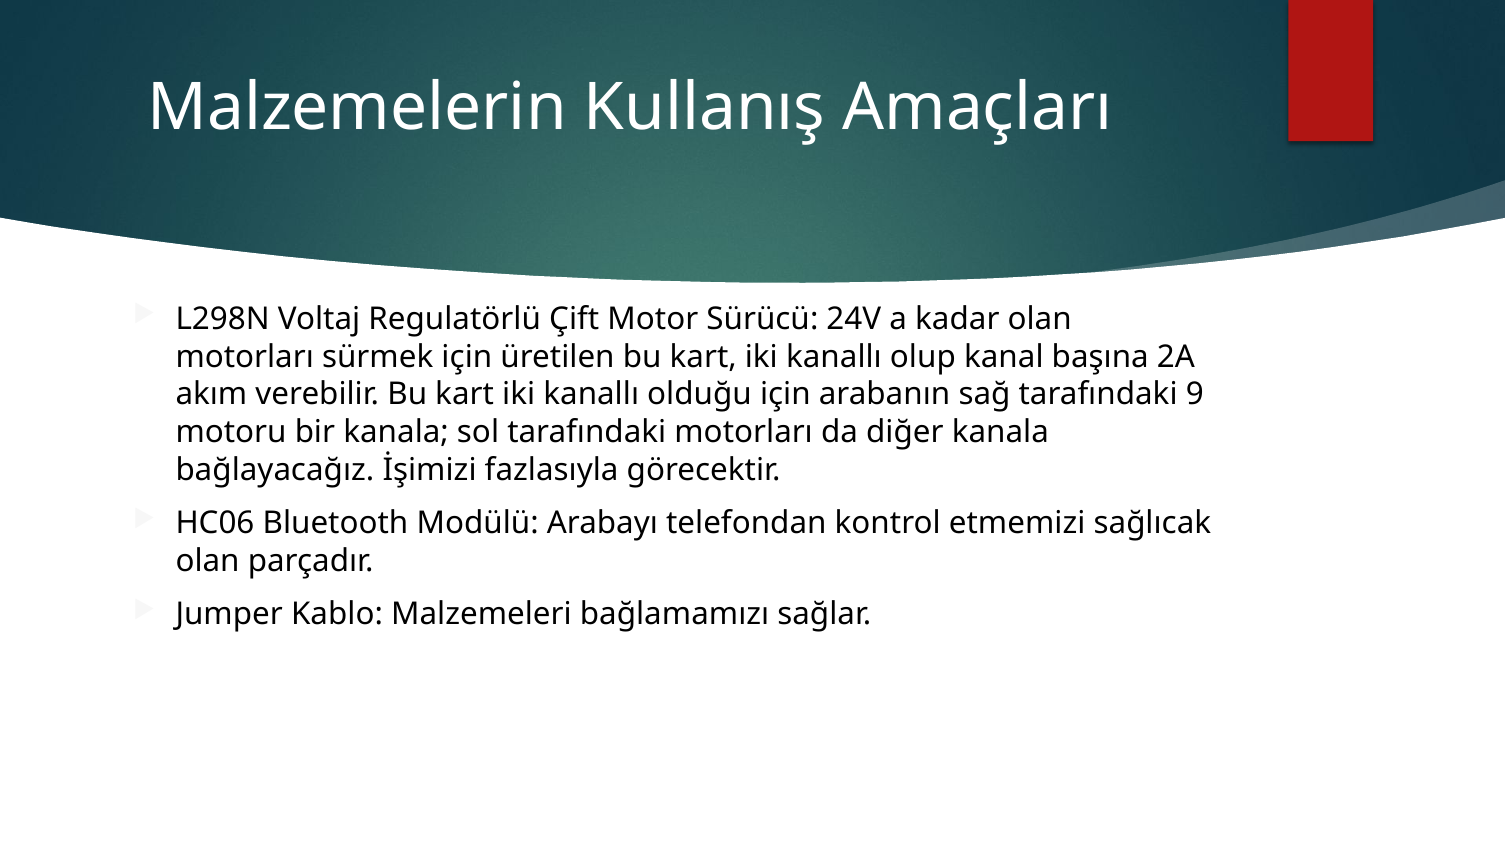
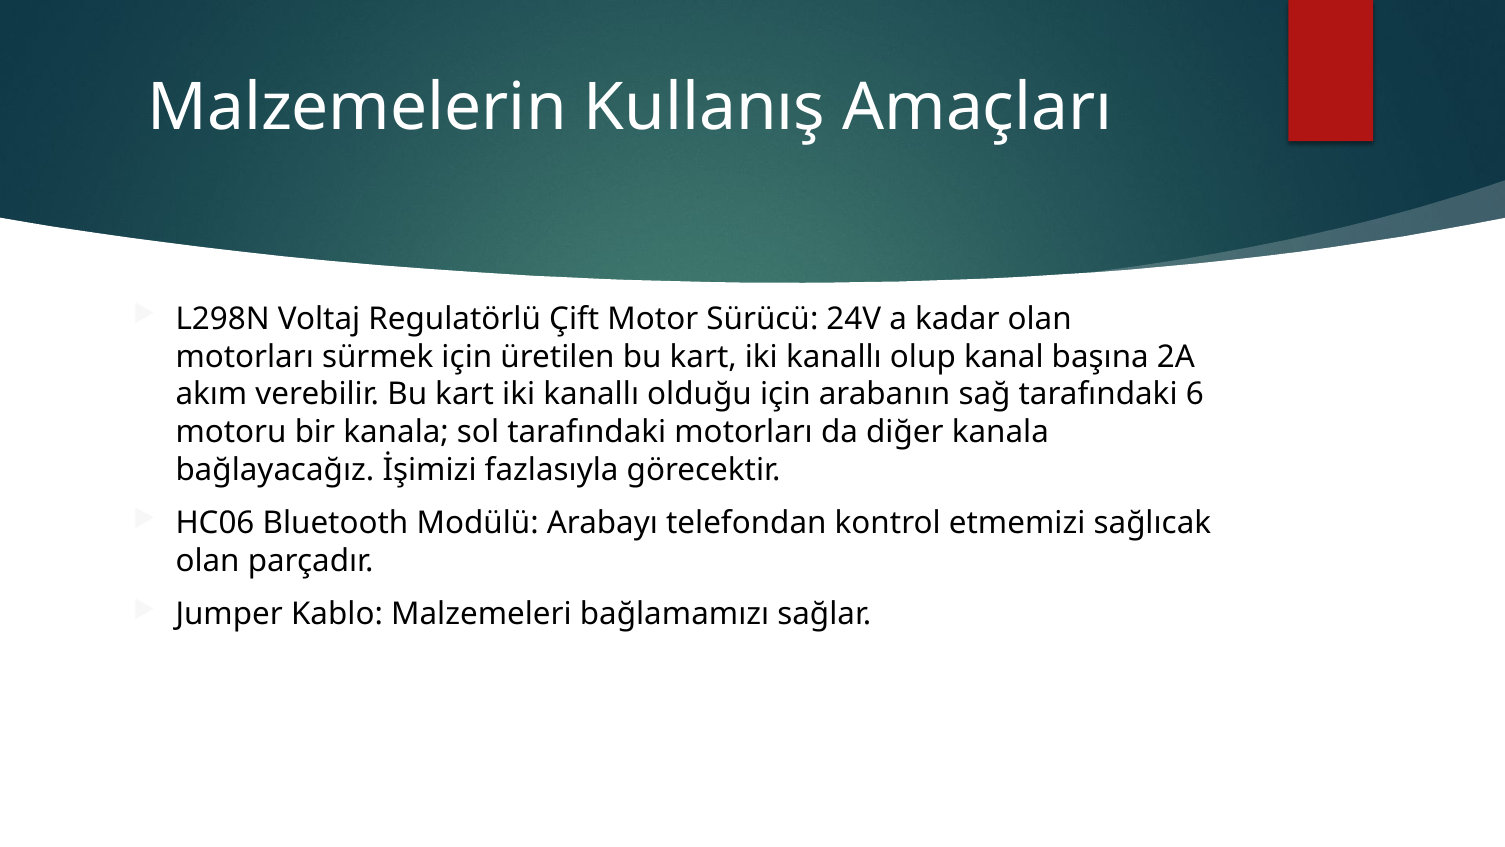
9: 9 -> 6 (1195, 394)
